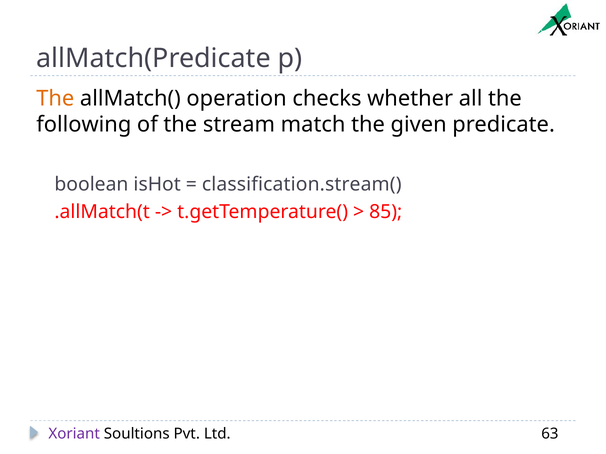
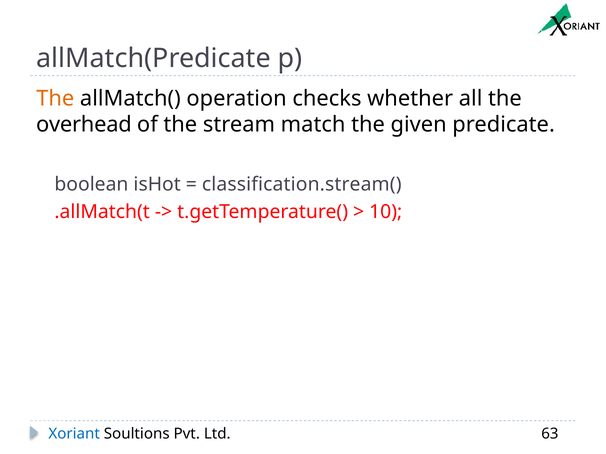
following: following -> overhead (84, 125)
85: 85 -> 10 (386, 212)
Xoriant colour: purple -> blue (74, 434)
